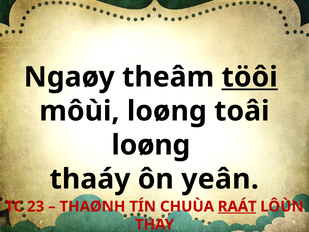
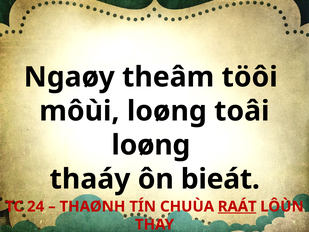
töôi underline: present -> none (250, 77)
yeân: yeân -> bieát (220, 179)
23: 23 -> 24 (36, 206)
